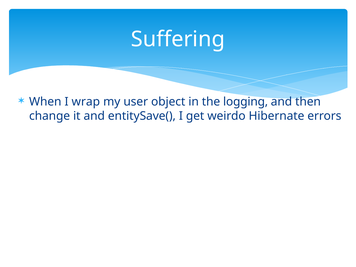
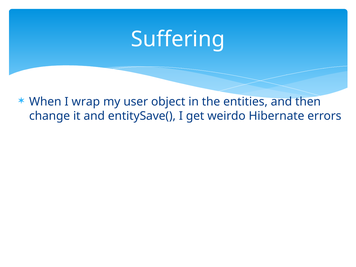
logging: logging -> entities (245, 102)
